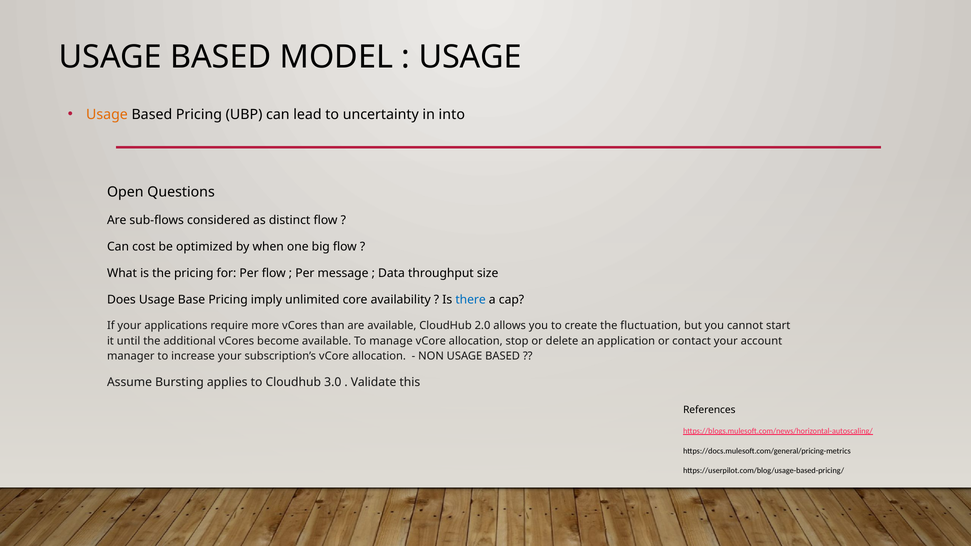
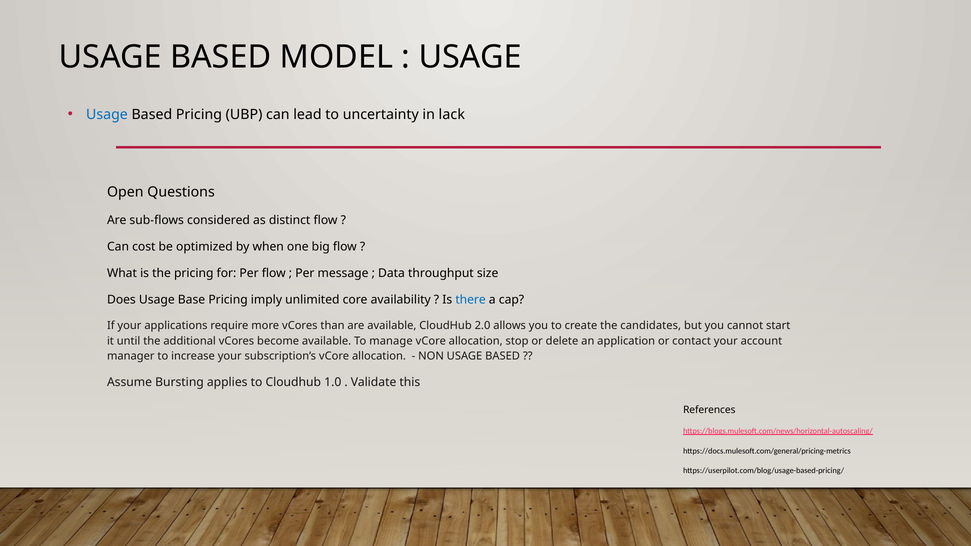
Usage colour: orange -> blue (107, 114)
into: into -> lack (452, 114)
fluctuation: fluctuation -> candidates (651, 326)
3.0: 3.0 -> 1.0 (333, 382)
